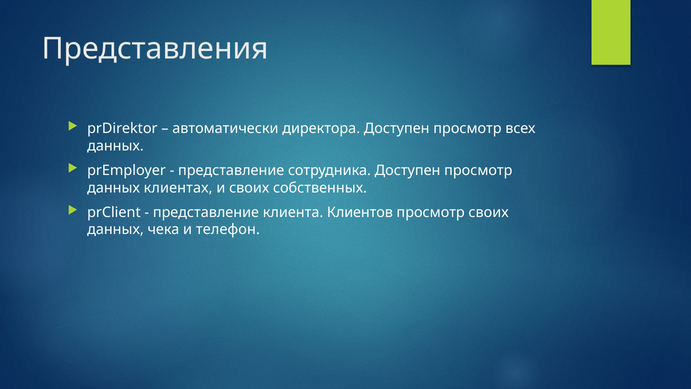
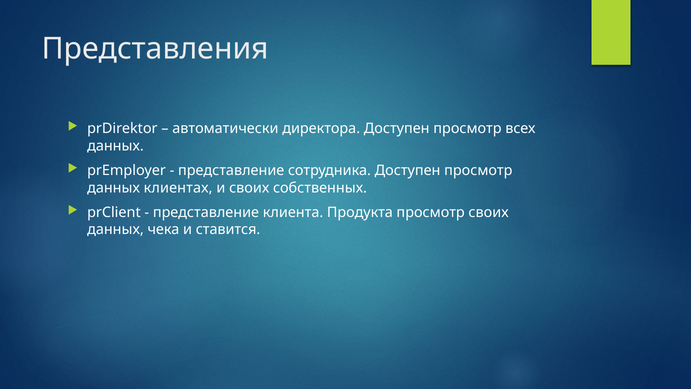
Клиентов: Клиентов -> Продукта (360, 212)
телефон: телефон -> ставится (228, 230)
